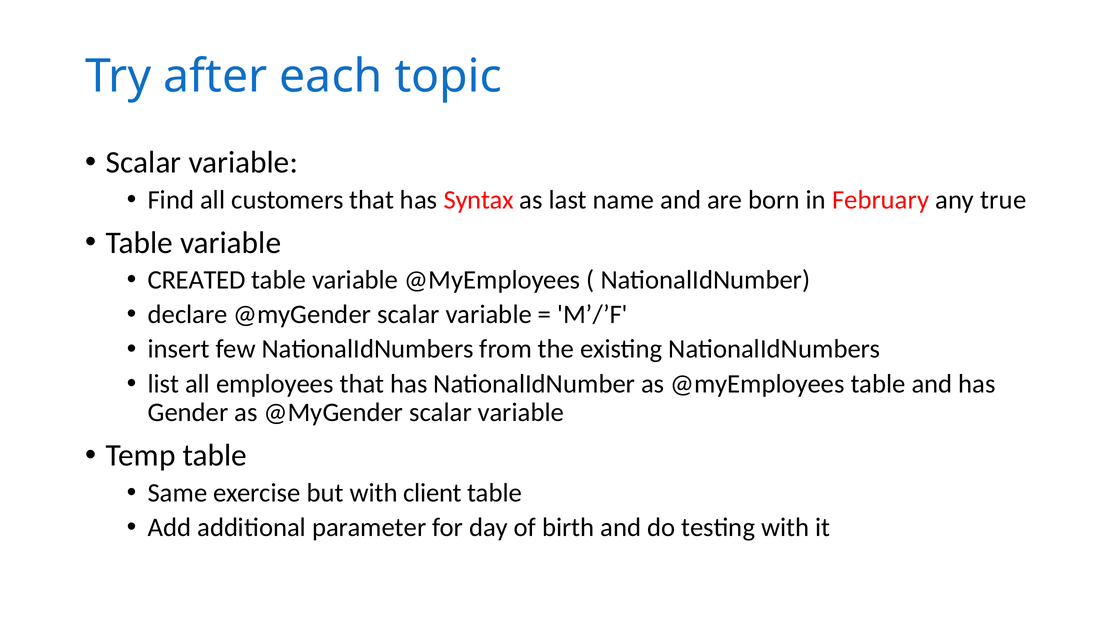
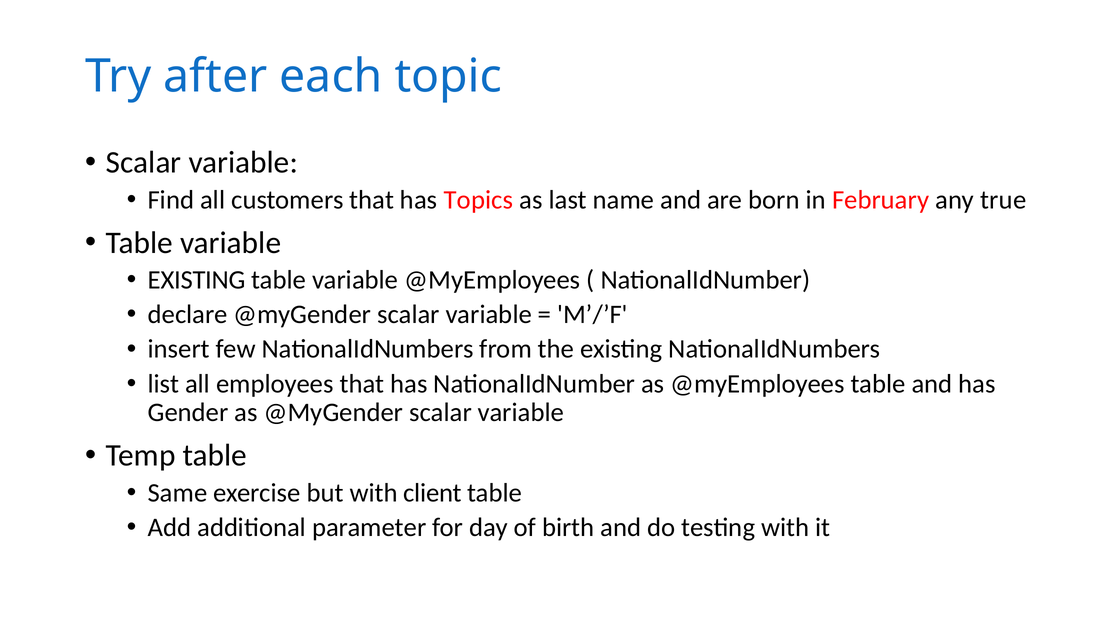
Syntax: Syntax -> Topics (479, 200)
CREATED: CREATED -> EXISTING (197, 280)
